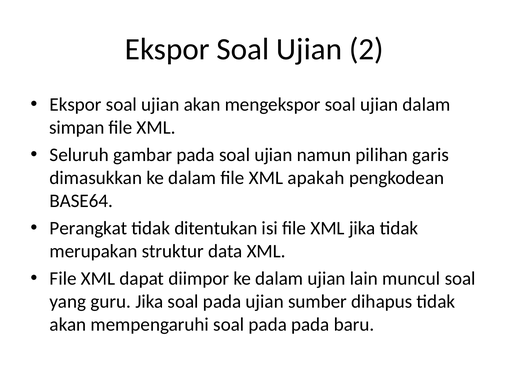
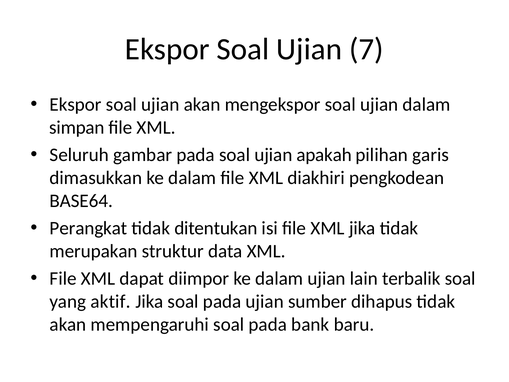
2: 2 -> 7 (366, 49)
namun: namun -> apakah (324, 155)
apakah: apakah -> diakhiri (316, 178)
muncul: muncul -> terbalik (411, 278)
guru: guru -> aktif (111, 301)
pada pada: pada -> bank (310, 324)
